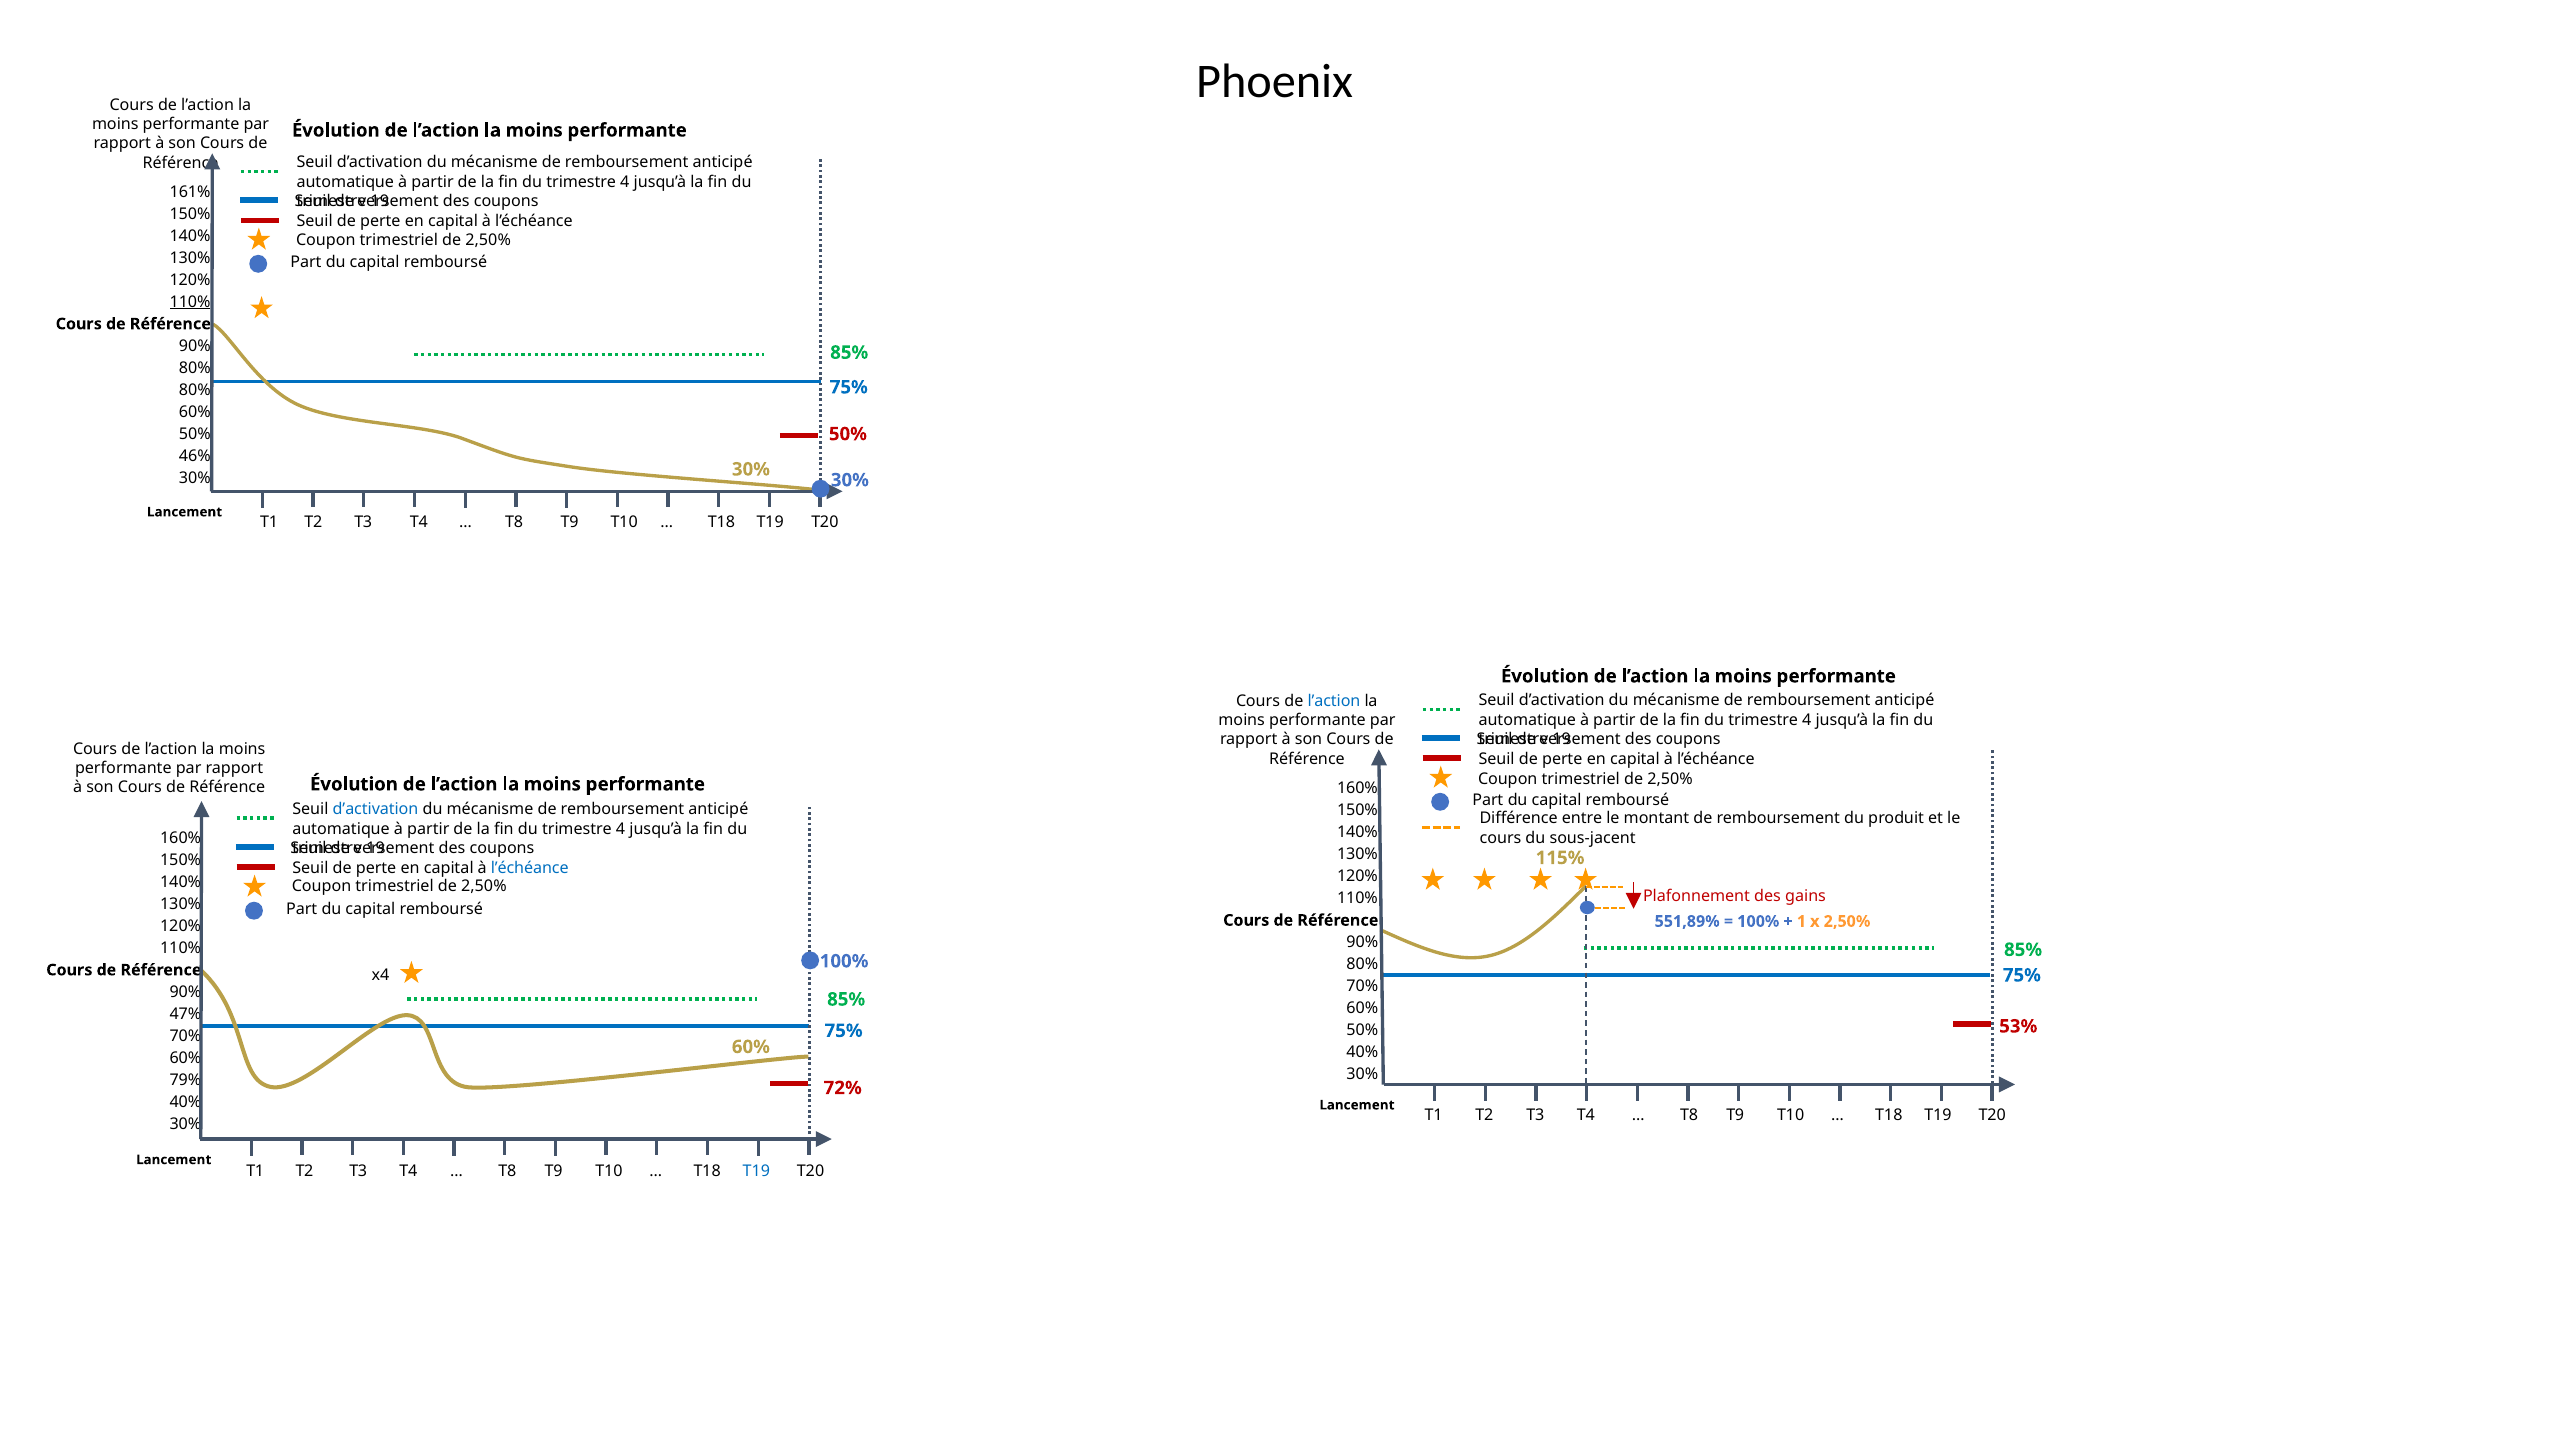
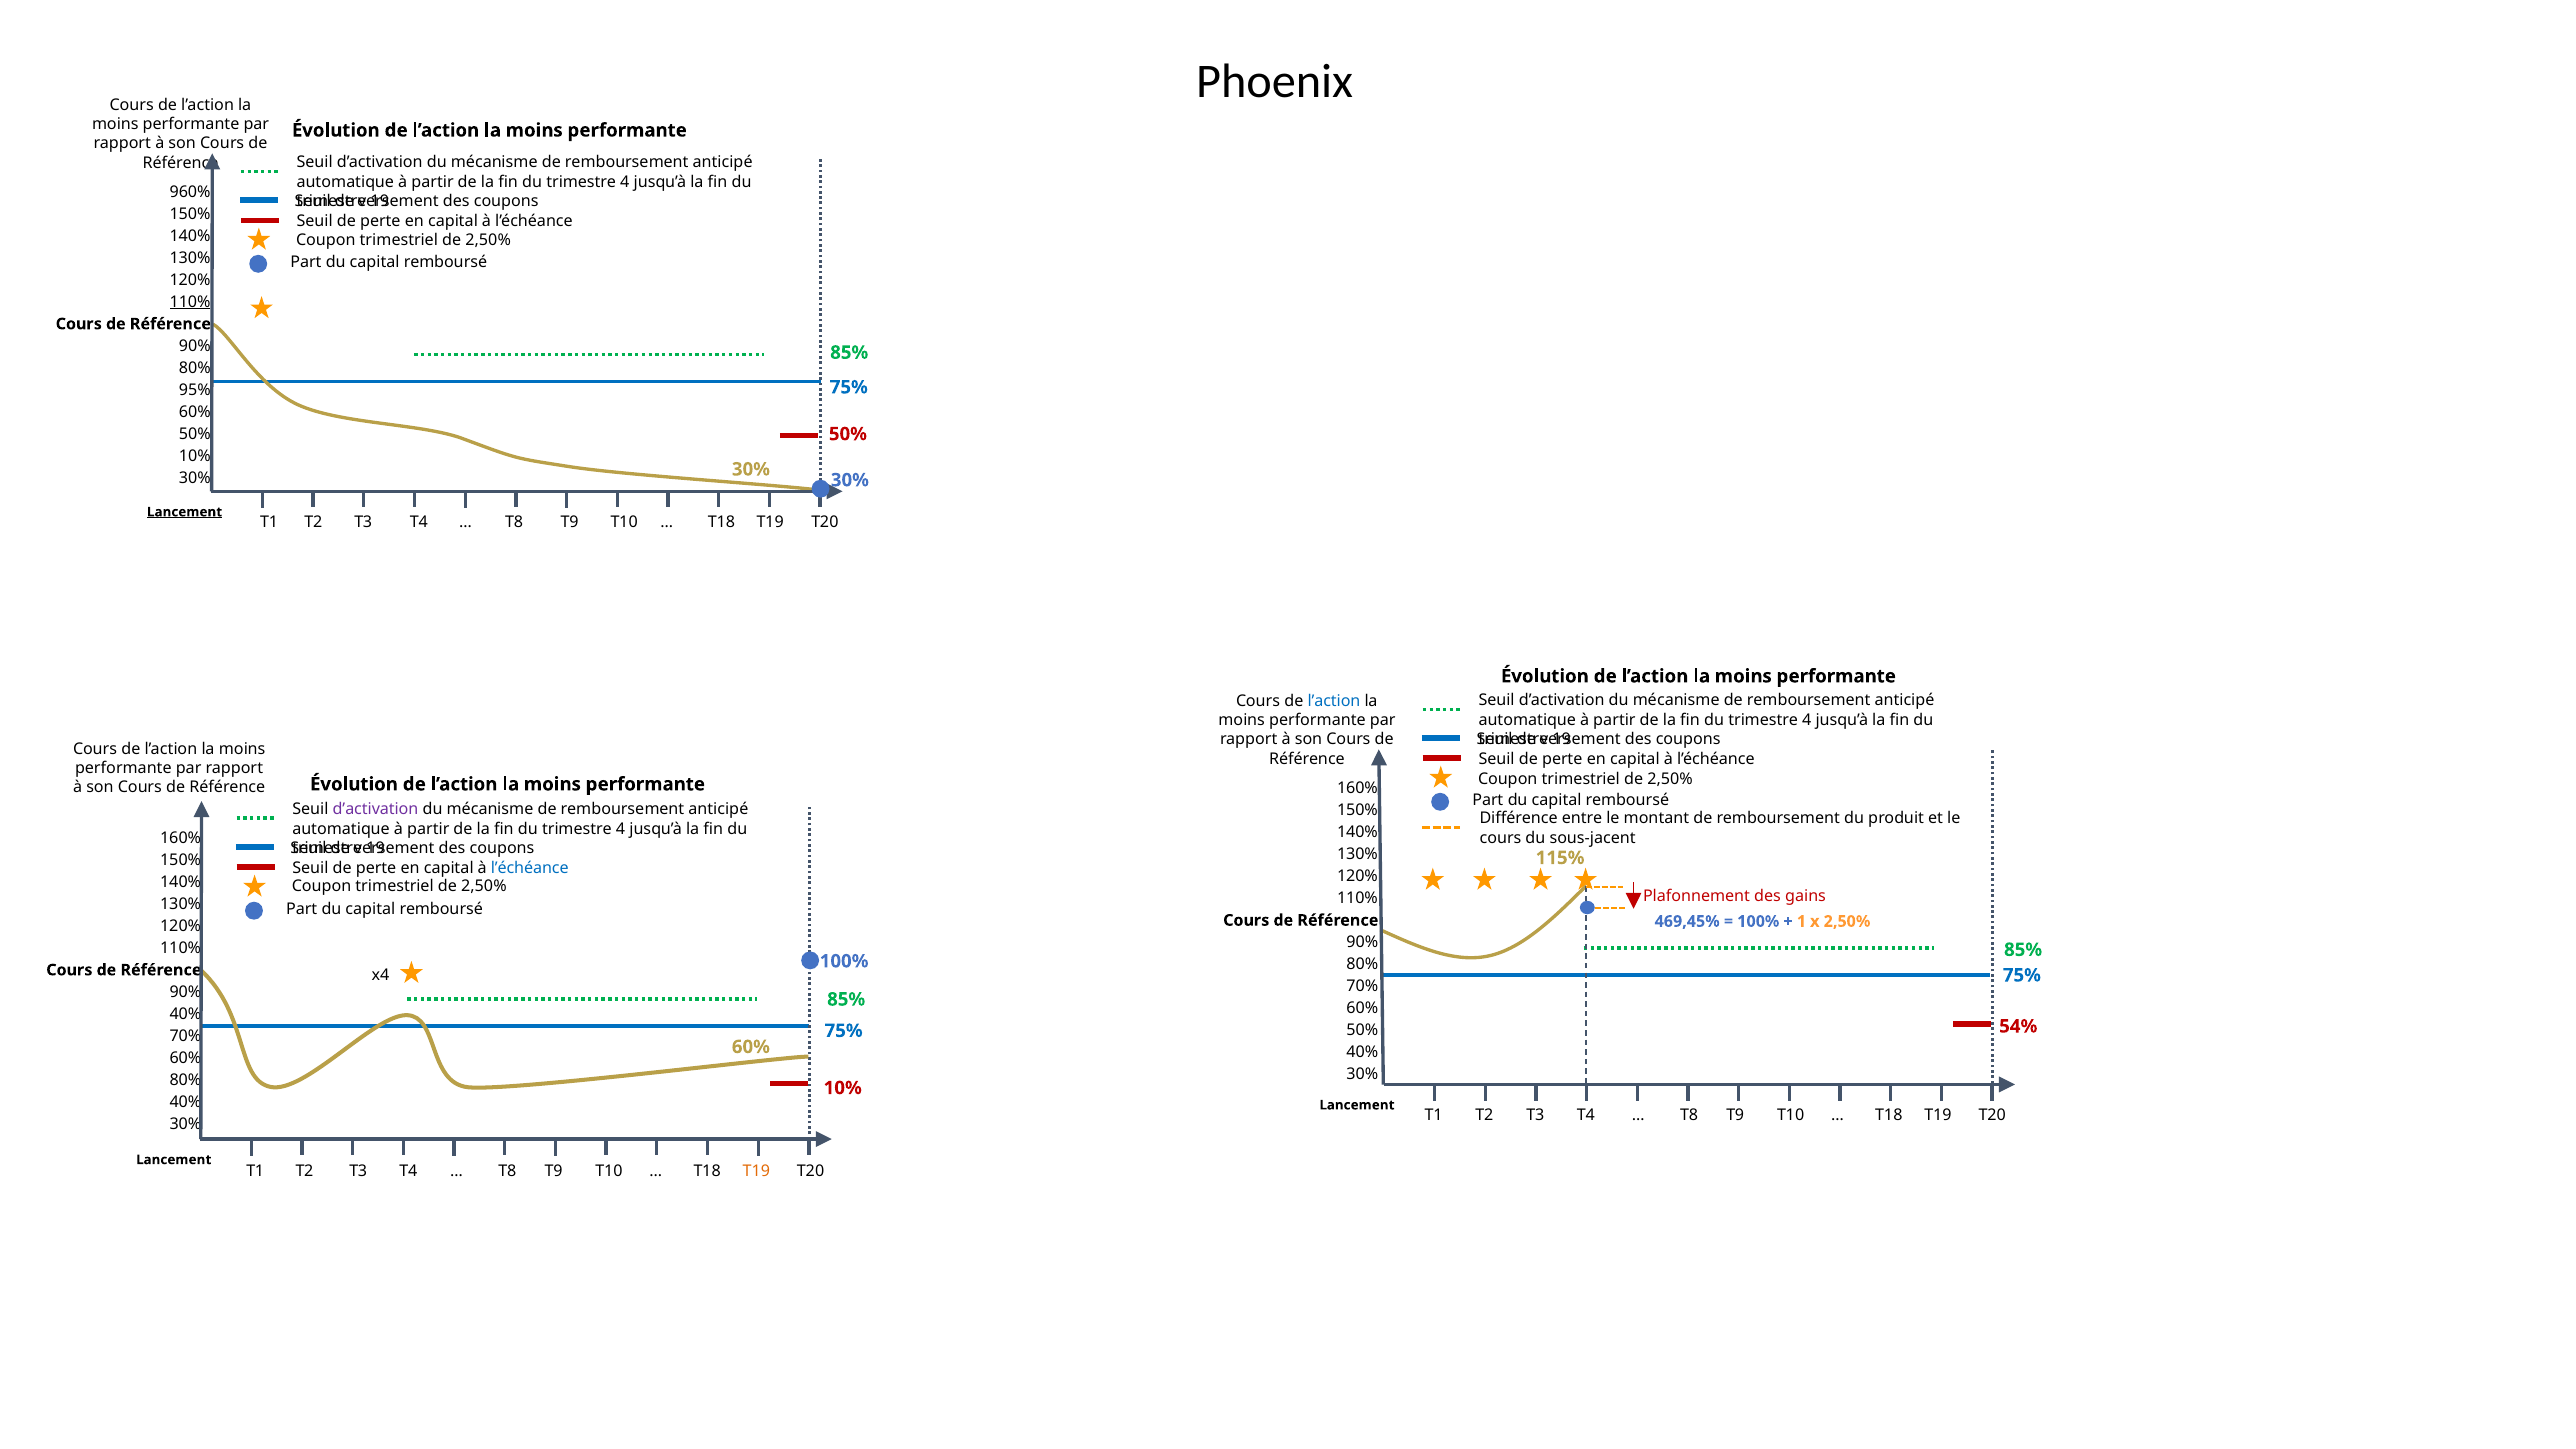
161%: 161% -> 960% (190, 192)
80%: 80% -> 95% (195, 390)
46%: 46% -> 10% (195, 456)
Lancement underline: none -> present (185, 512)
d’activation colour: blue -> purple (376, 809)
551,89%: 551,89% -> 469,45% (1687, 921)
47%: 47% -> 40% (185, 1014)
53%: 53% -> 54% (2018, 1026)
79%: 79% -> 80% (185, 1080)
72%: 72% -> 10% (843, 1088)
T19 colour: blue -> orange (756, 1171)
